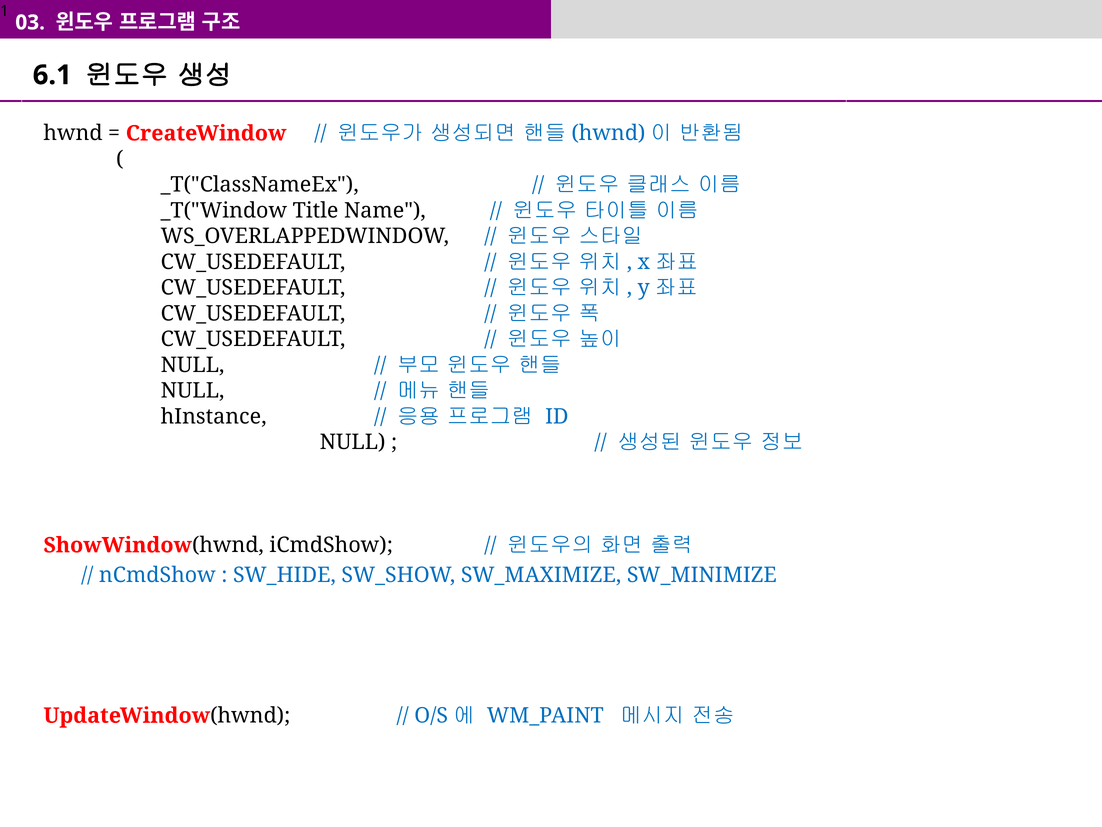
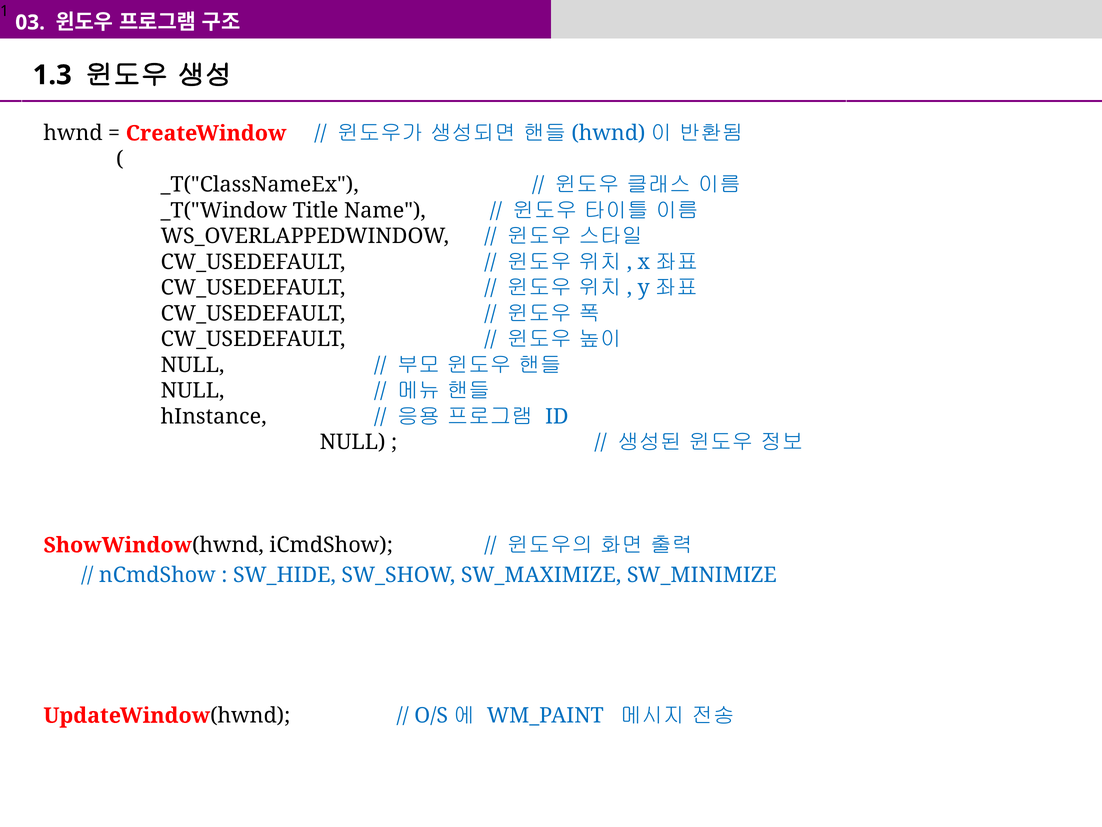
6.1: 6.1 -> 1.3 (52, 75)
